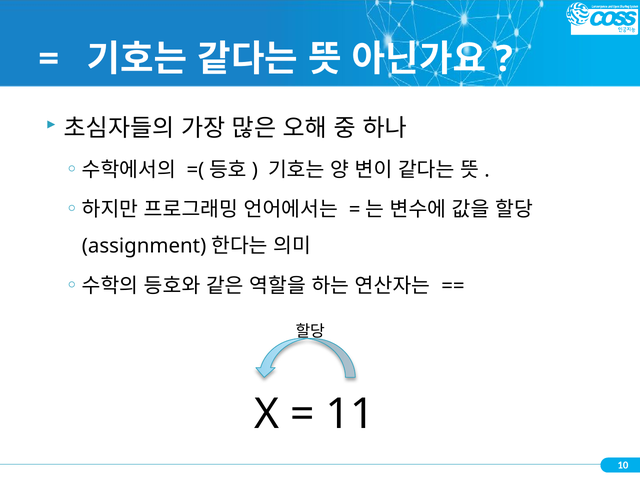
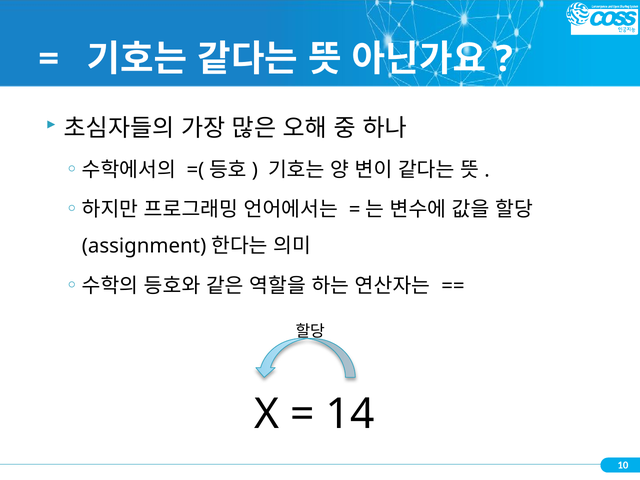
11: 11 -> 14 (350, 414)
